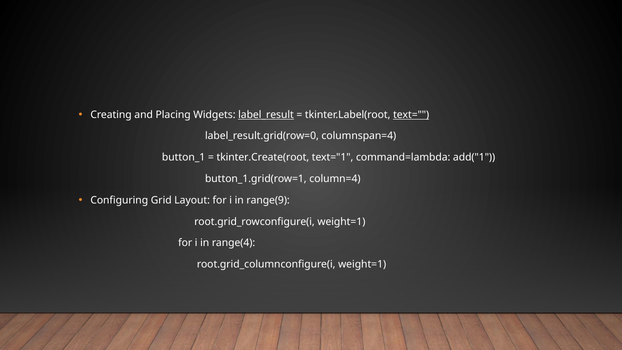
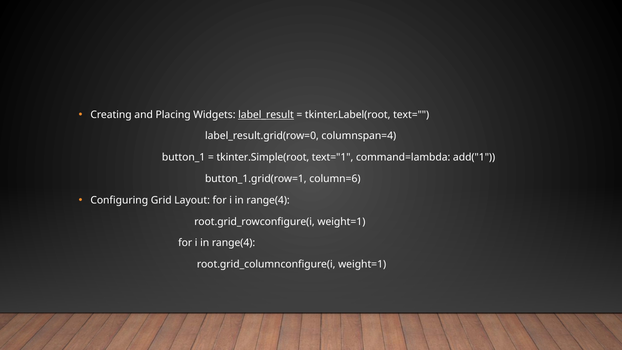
text= underline: present -> none (411, 115)
tkinter.Create(root: tkinter.Create(root -> tkinter.Simple(root (263, 157)
column=4: column=4 -> column=6 (335, 179)
range(9: range(9 -> range(4 (268, 200)
